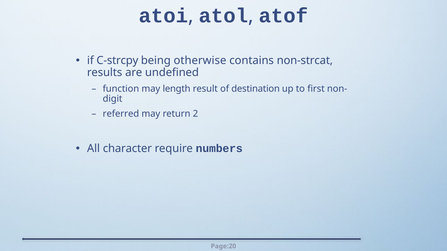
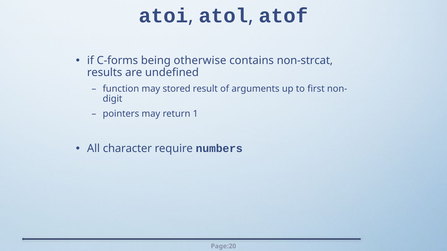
C-strcpy: C-strcpy -> C-forms (117, 61)
length: length -> stored (177, 89)
destination: destination -> arguments (256, 89)
referred: referred -> pointers (121, 114)
2: 2 -> 1 (195, 114)
